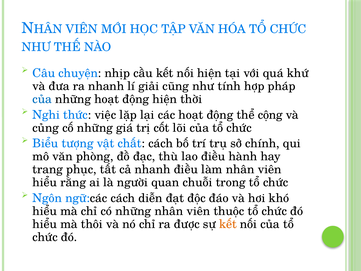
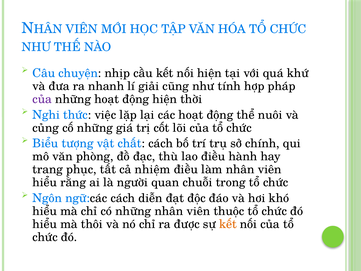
của colour: blue -> purple (42, 99)
cộng: cộng -> nuôi (270, 115)
cả nhanh: nhanh -> nhiệm (152, 169)
